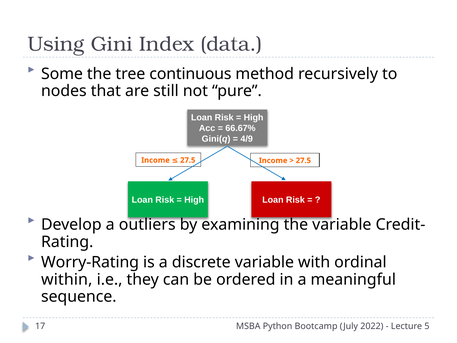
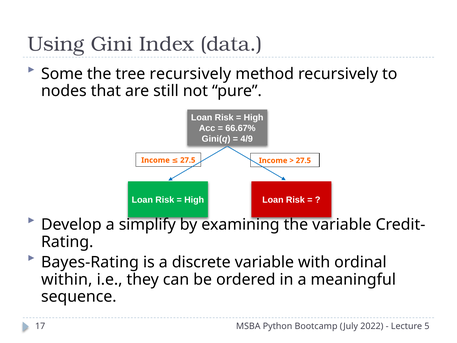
tree continuous: continuous -> recursively (190, 74)
outliers: outliers -> simplify (147, 225)
Worry-Rating: Worry-Rating -> Bayes-Rating (90, 262)
